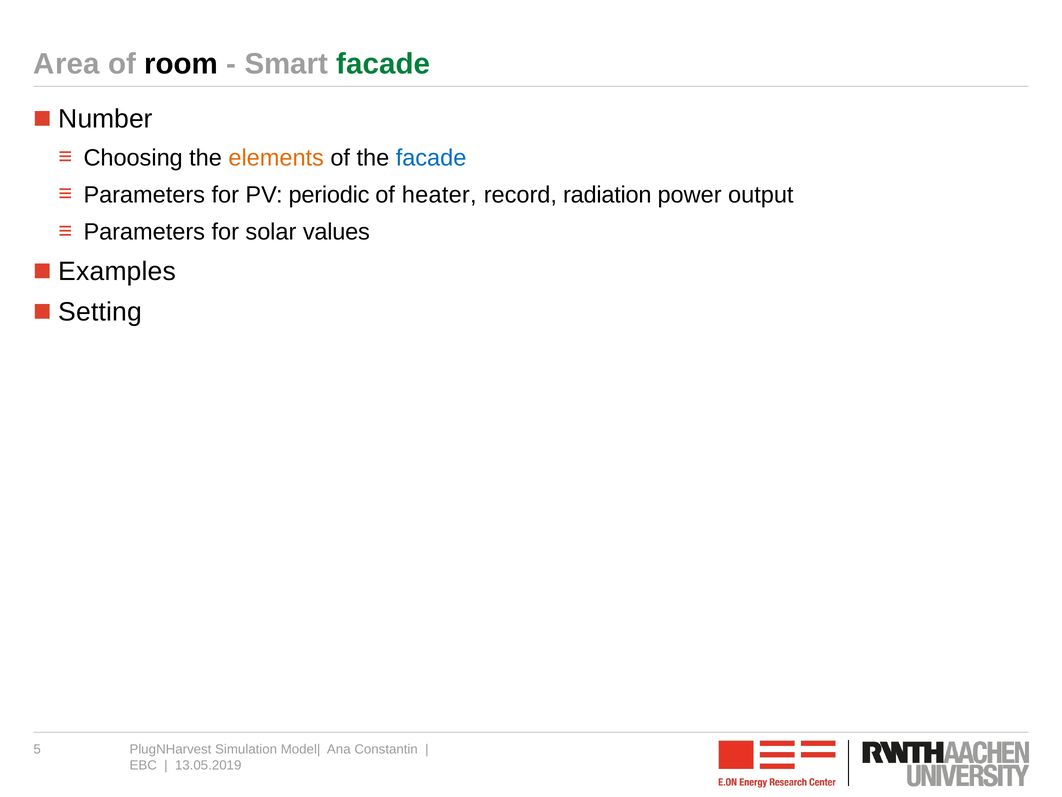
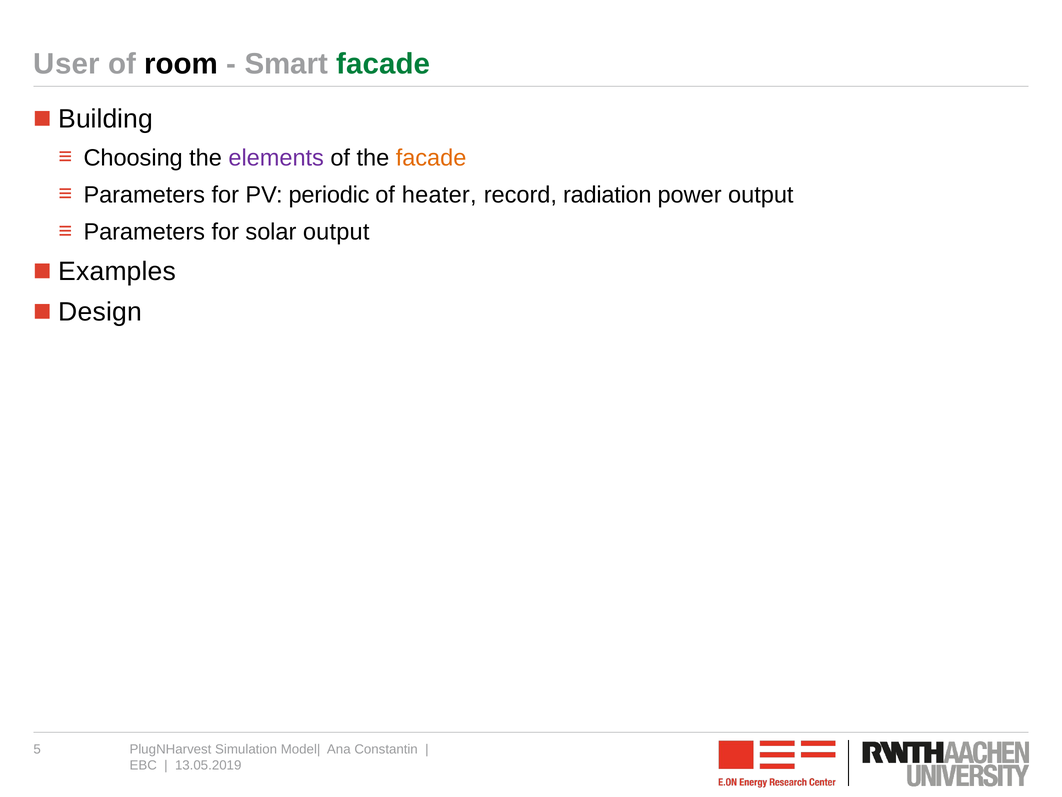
Area: Area -> User (67, 64)
Number: Number -> Building (106, 119)
elements colour: orange -> purple (276, 158)
facade colour: blue -> orange (431, 158)
solar values: values -> output (336, 232)
Setting: Setting -> Design (100, 312)
